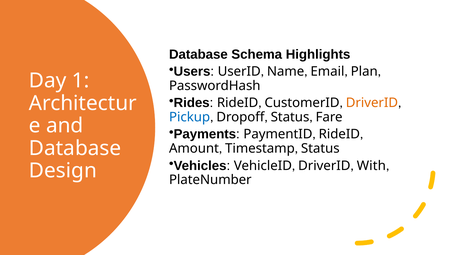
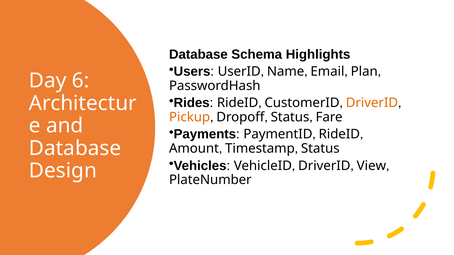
1: 1 -> 6 (81, 81)
Pickup colour: blue -> orange (190, 117)
With: With -> View (371, 166)
